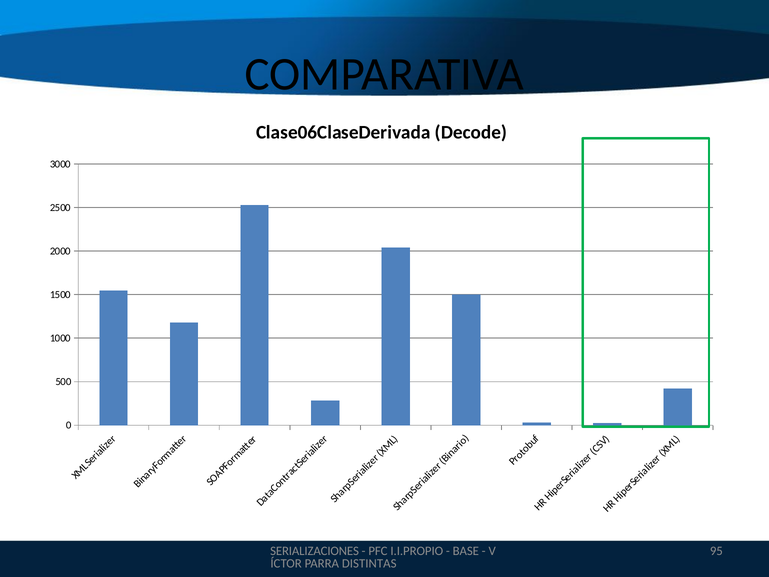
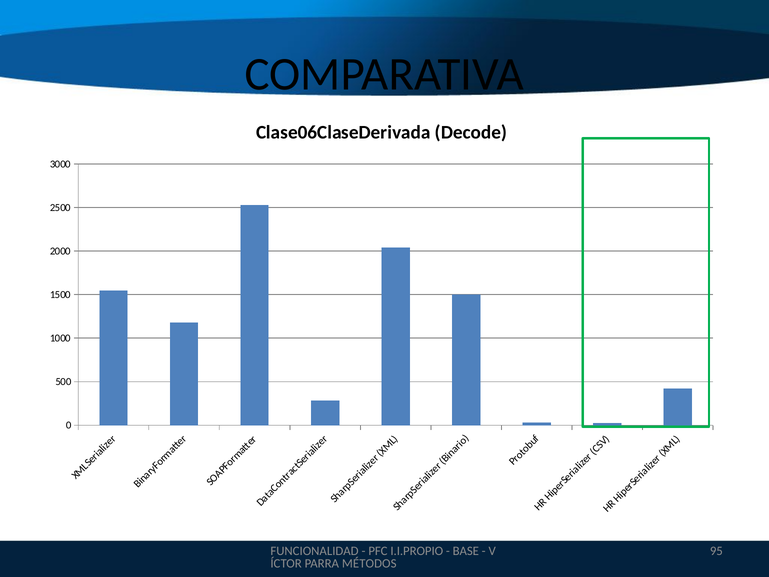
SERIALIZACIONES: SERIALIZACIONES -> FUNCIONALIDAD (315, 551)
DISTINTAS: DISTINTAS -> MÉTODOS (369, 563)
